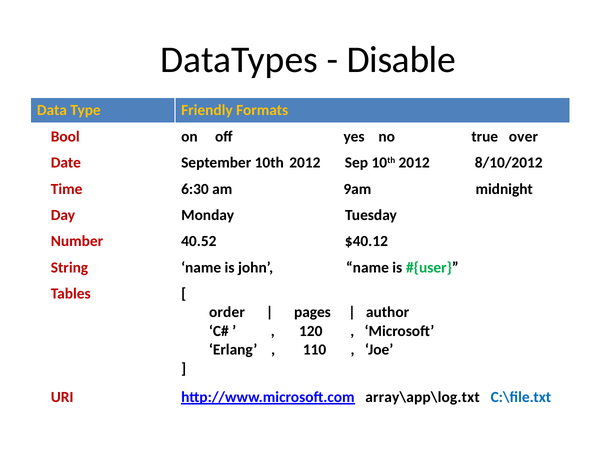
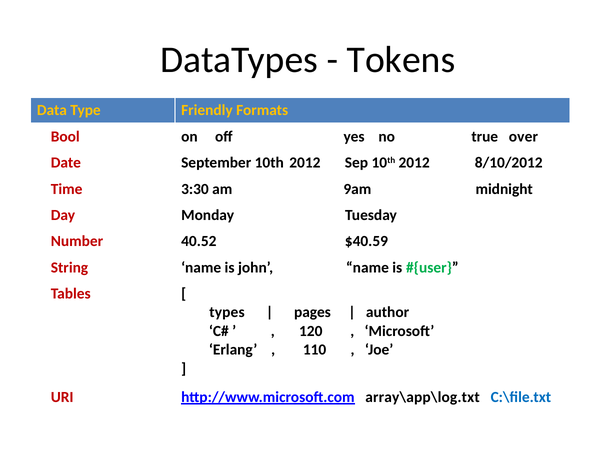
Disable: Disable -> Tokens (401, 60)
6:30: 6:30 -> 3:30 (195, 189)
$40.12: $40.12 -> $40.59 (366, 241)
order: order -> types (227, 312)
